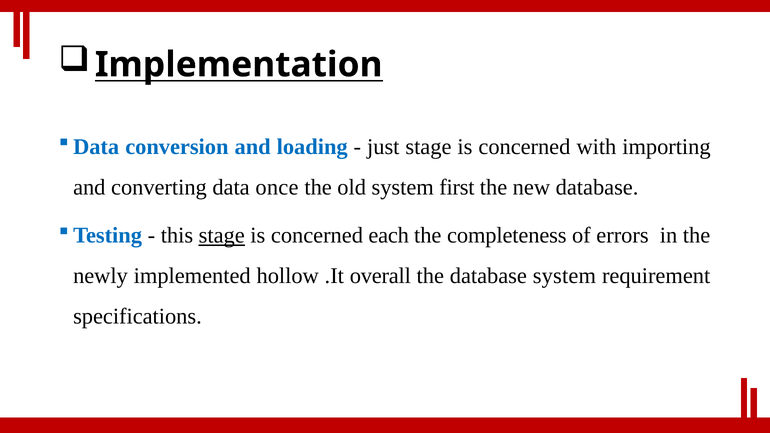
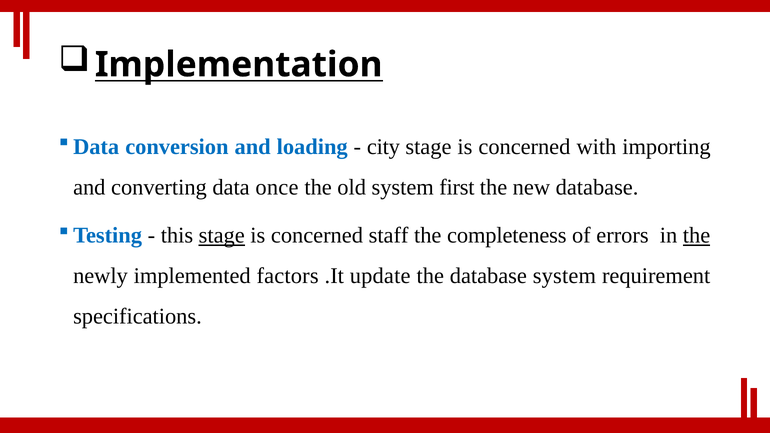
just: just -> city (383, 147)
each: each -> staff (389, 236)
the underline: none -> present (697, 236)
hollow: hollow -> factors (288, 276)
overall: overall -> update (380, 276)
